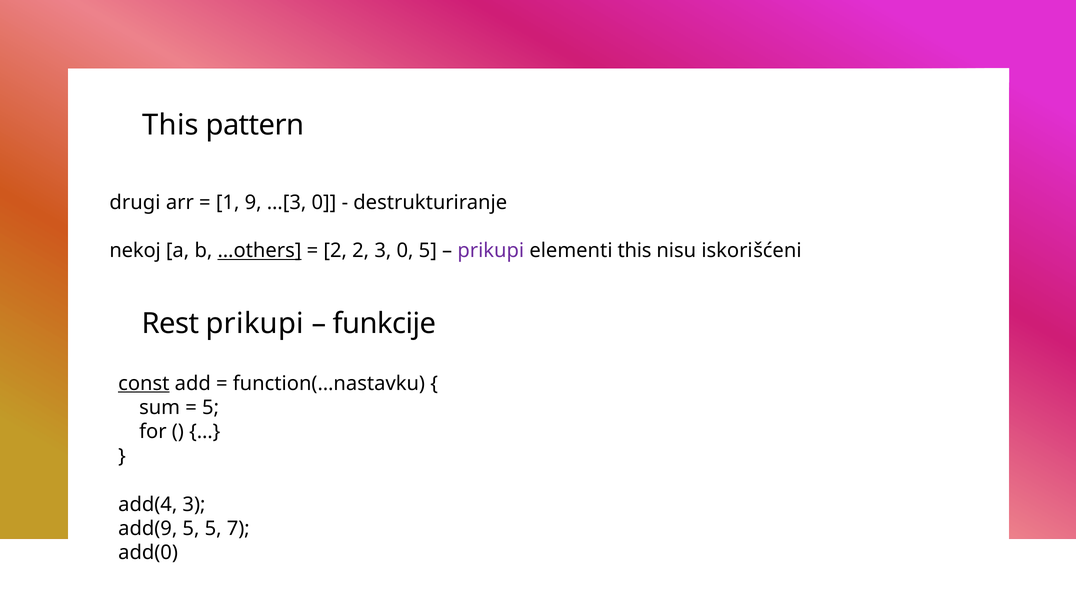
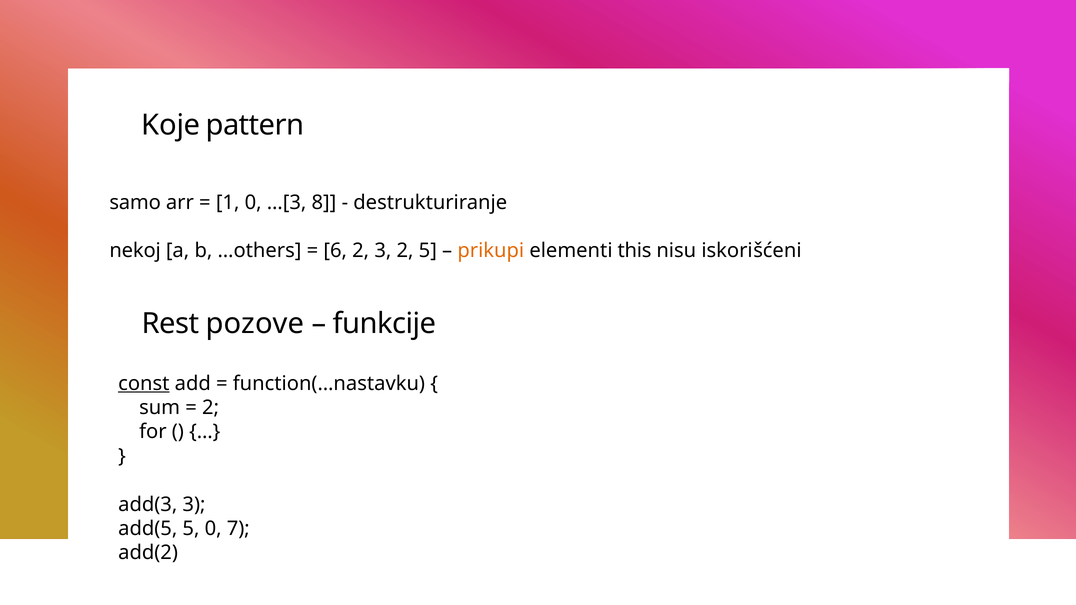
This: This -> Koje (171, 125)
drugi: drugi -> samo (135, 203)
1 9: 9 -> 0 (253, 203)
…[3 0: 0 -> 8 (324, 203)
…others underline: present -> none (260, 251)
2: 2 -> 6 (335, 251)
3 0: 0 -> 2 (405, 251)
prikupi colour: purple -> orange (491, 251)
Rest prikupi: prikupi -> pozove (255, 324)
5: 5 -> 2 (211, 408)
add(4: add(4 -> add(3 (148, 505)
add(9: add(9 -> add(5 (148, 529)
5 5: 5 -> 0 (213, 529)
add(0: add(0 -> add(2 (148, 553)
